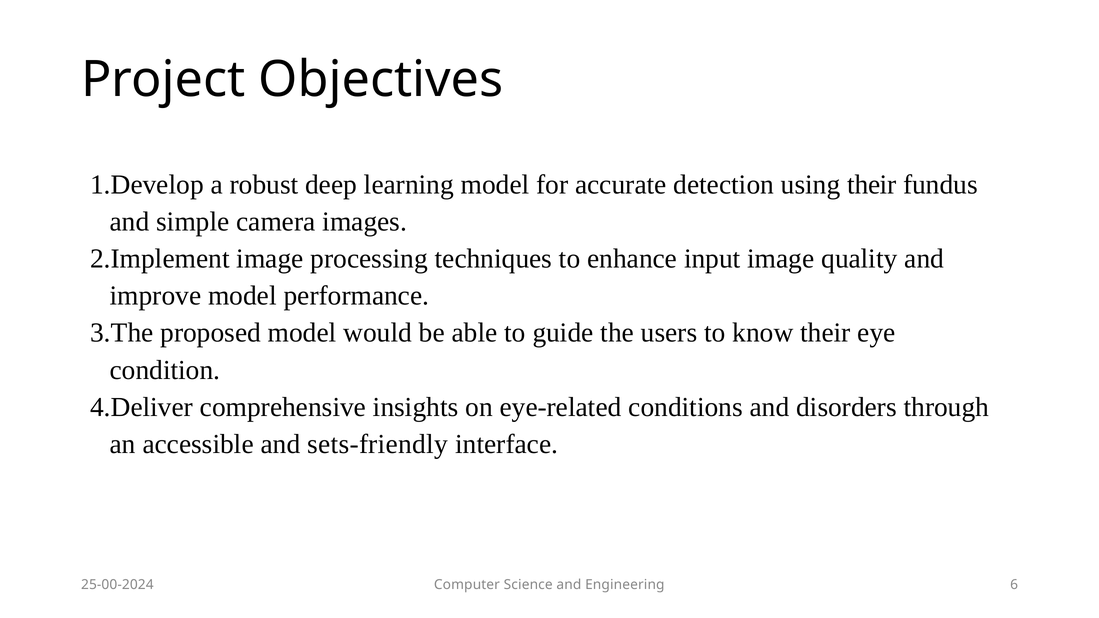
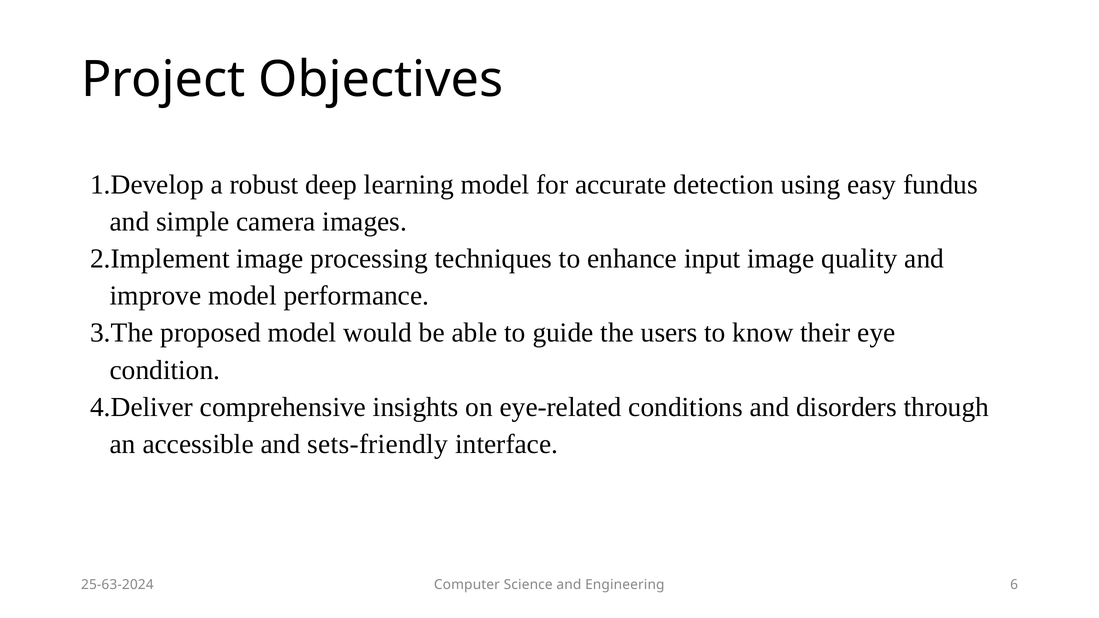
using their: their -> easy (872, 185)
25-00-2024: 25-00-2024 -> 25-63-2024 (117, 585)
